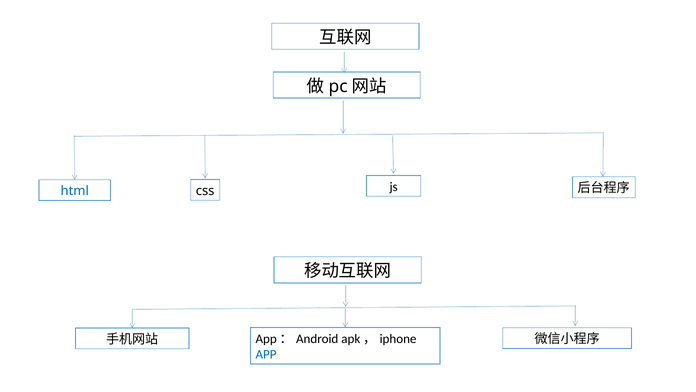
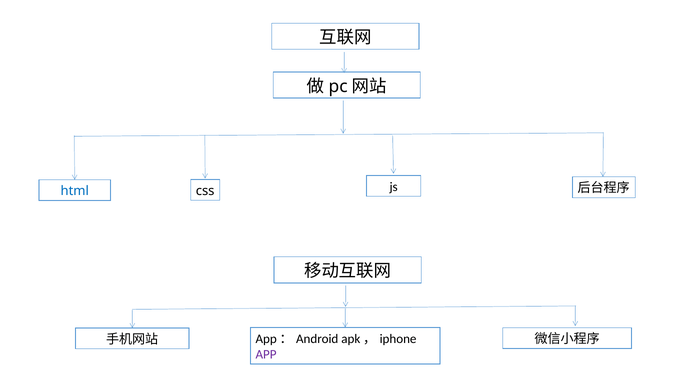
APP colour: blue -> purple (266, 354)
